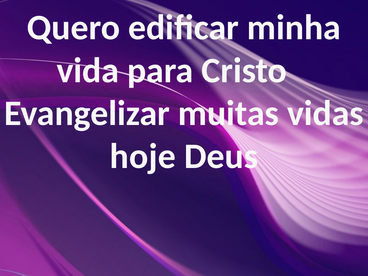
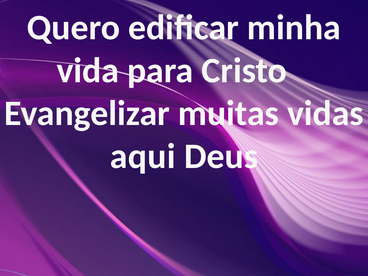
hoje: hoje -> aqui (143, 156)
